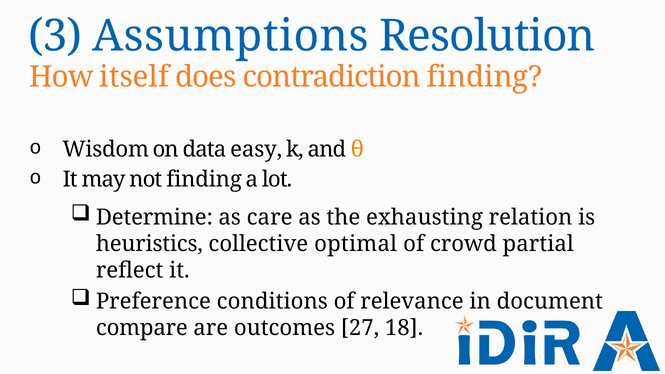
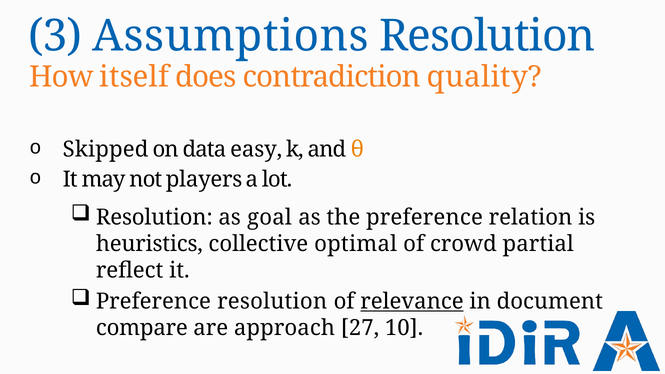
contradiction finding: finding -> quality (484, 77)
Wisdom: Wisdom -> Skipped (106, 150)
not finding: finding -> players (204, 180)
Determine: Determine -> Resolution (154, 217)
care: care -> goal (269, 217)
the exhausting: exhausting -> preference (424, 217)
Preference conditions: conditions -> resolution (272, 302)
relevance underline: none -> present (412, 302)
outcomes: outcomes -> approach (284, 328)
18: 18 -> 10 (404, 328)
